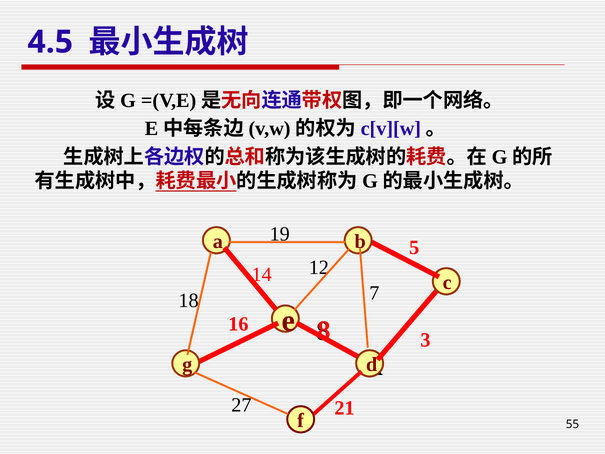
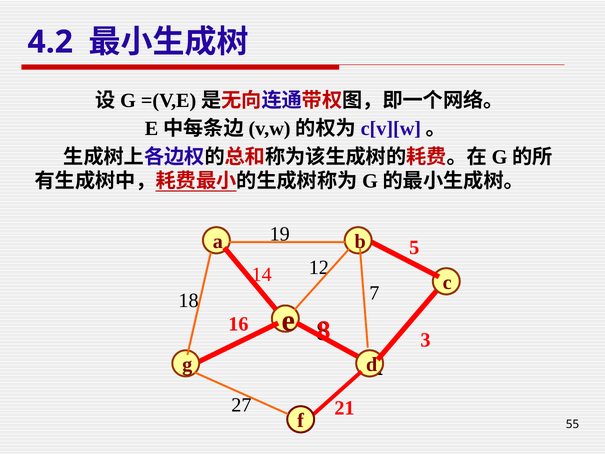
4.5: 4.5 -> 4.2 (50, 42)
